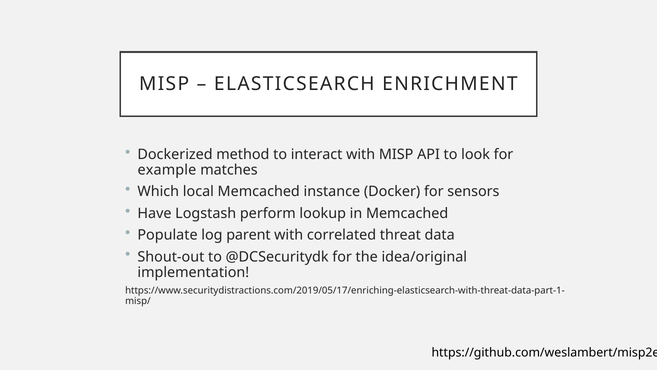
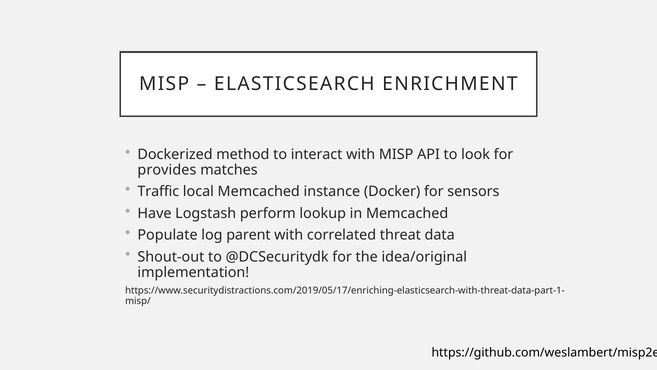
example: example -> provides (167, 170)
Which: Which -> Traffic (158, 191)
